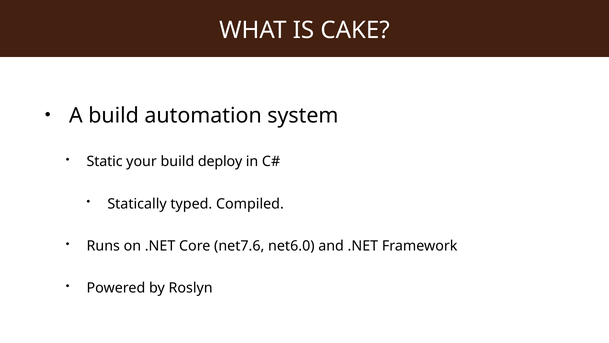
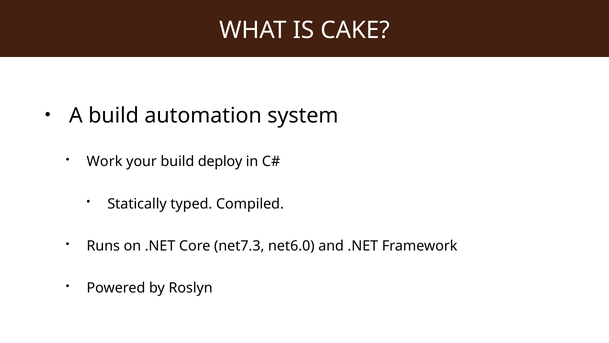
Static: Static -> Work (104, 161)
net7.6: net7.6 -> net7.3 (239, 246)
